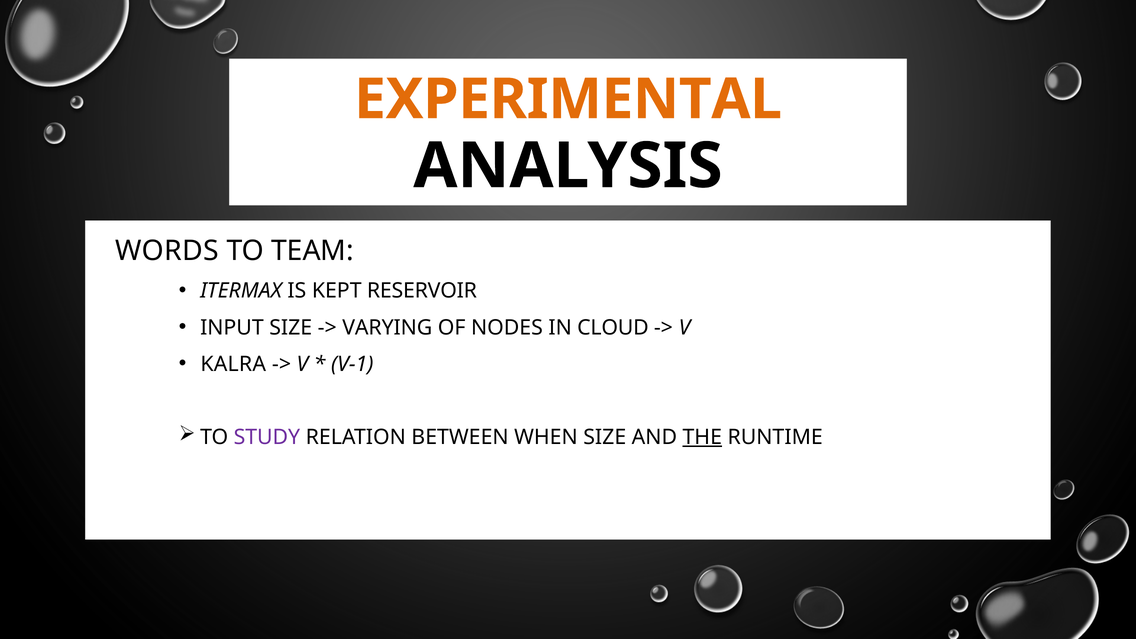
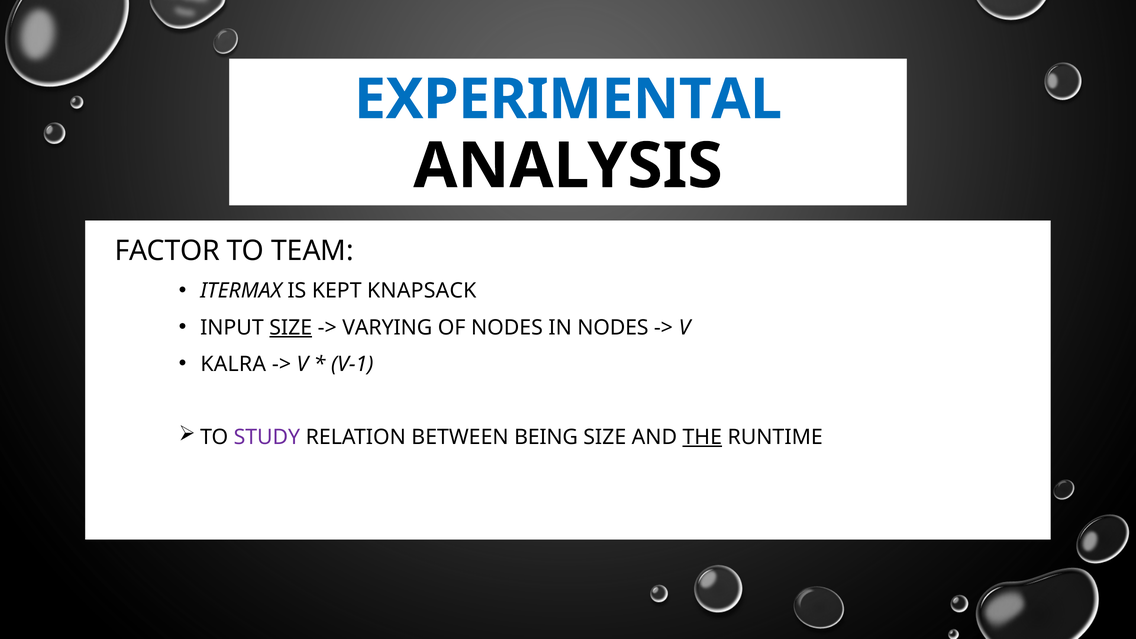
EXPERIMENTAL colour: orange -> blue (568, 99)
WORDS: WORDS -> FACTOR (167, 251)
RESERVOIR: RESERVOIR -> KNAPSACK (422, 291)
SIZE underline: none -> present (291, 328)
IN CLOUD: CLOUD -> NODES (613, 328)
WHEN: WHEN -> BEING (546, 437)
